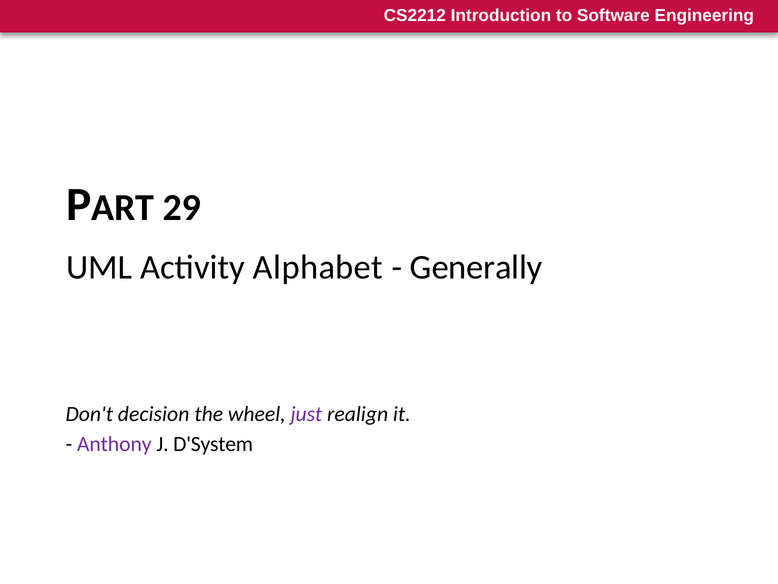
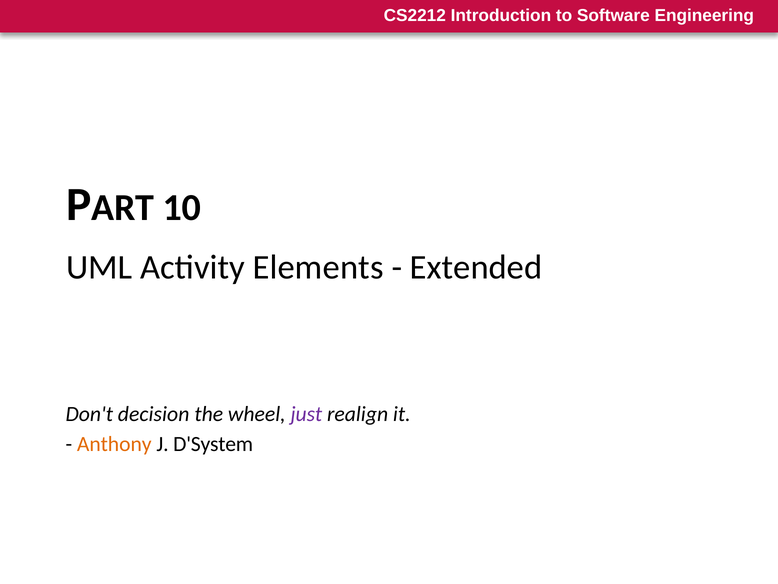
29: 29 -> 10 (182, 207)
Alphabet: Alphabet -> Elements (318, 267)
Generally: Generally -> Extended (476, 267)
Anthony colour: purple -> orange (114, 444)
